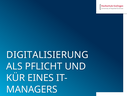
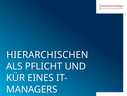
DIGITALISIERUNG: DIGITALISIERUNG -> HIERARCHISCHEN (47, 54)
